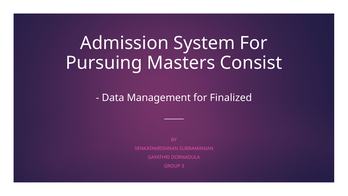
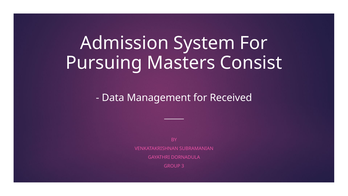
Finalized: Finalized -> Received (231, 98)
